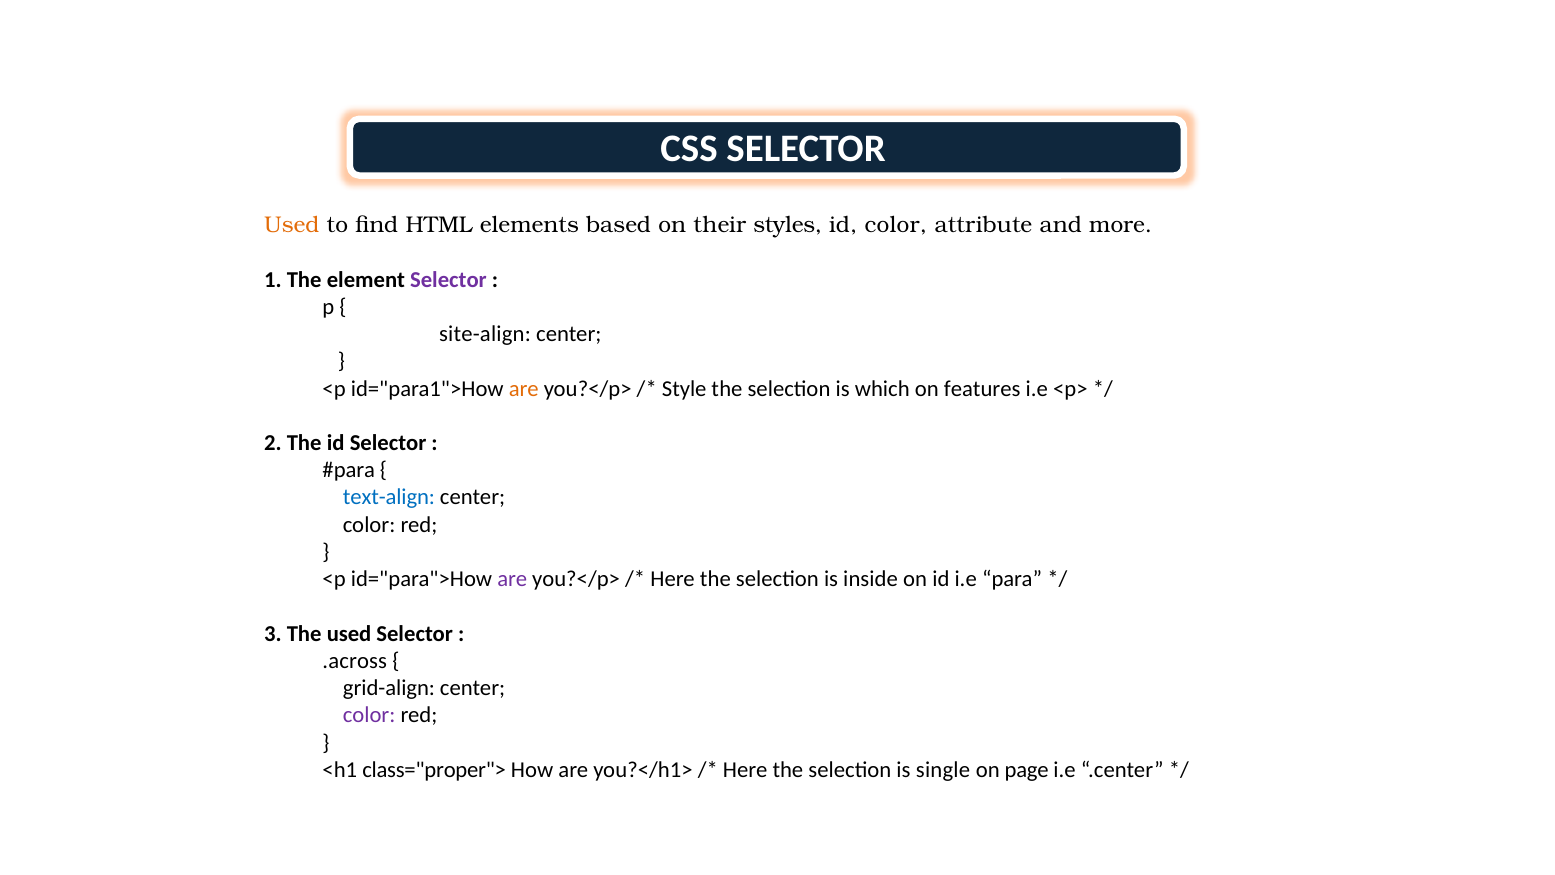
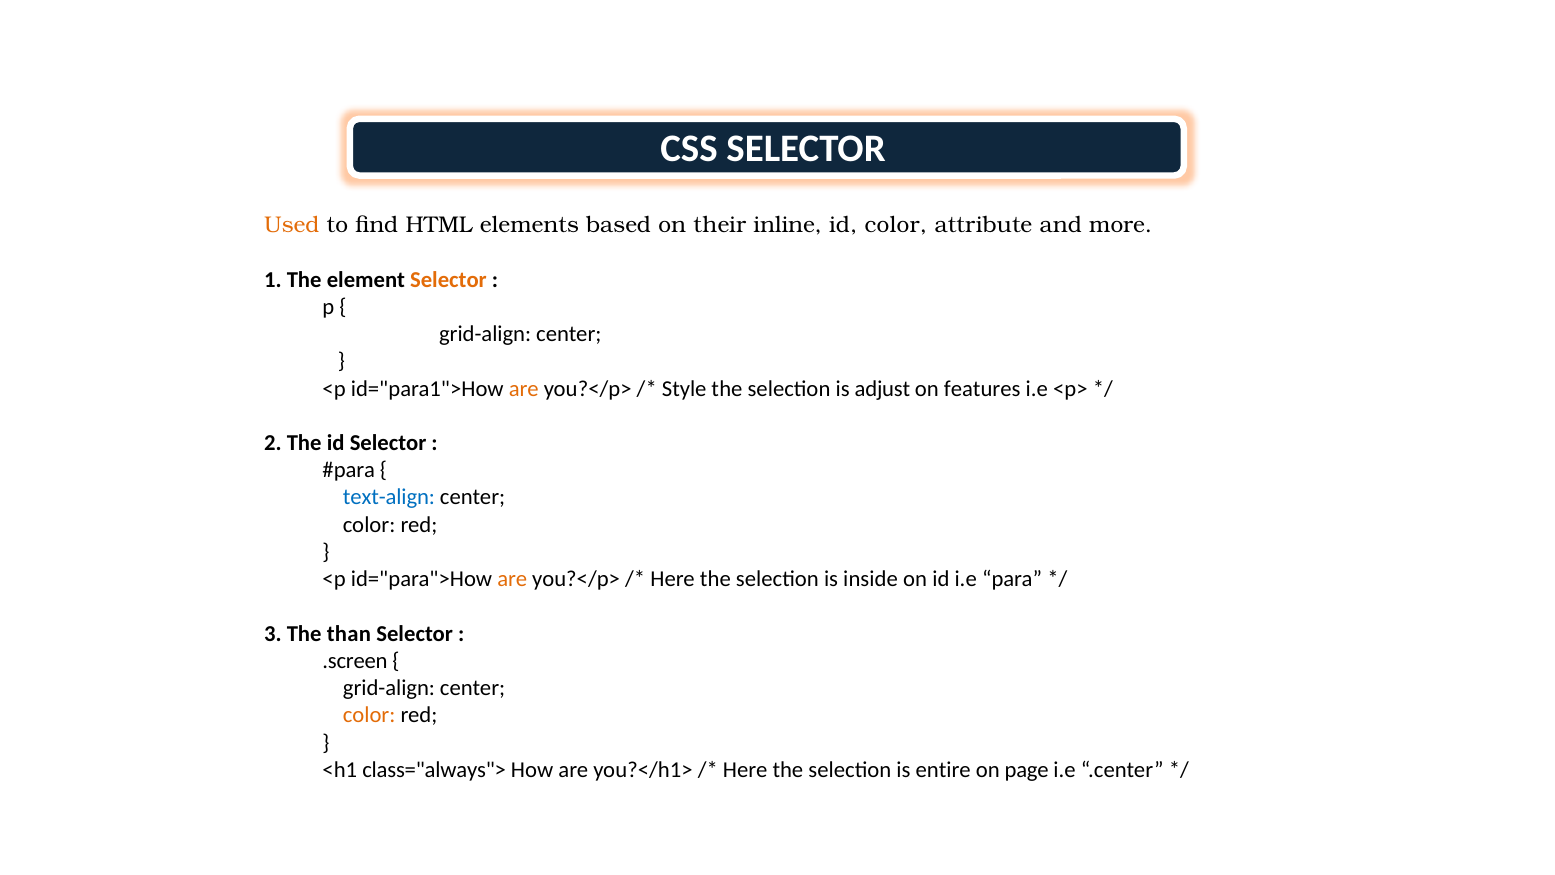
styles: styles -> inline (788, 225)
Selector colour: purple -> orange (448, 279)
site-align: site-align -> grid-align (485, 334)
which: which -> adjust (882, 388)
are colour: purple -> orange (512, 579)
The used: used -> than (349, 633)
.across: .across -> .screen (355, 661)
color colour: purple -> orange (369, 715)
class="proper">: class="proper"> -> class="always"> (434, 770)
single: single -> entire (943, 770)
